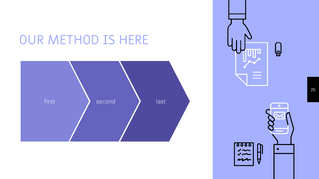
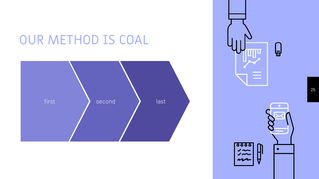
HERE: HERE -> COAL (134, 40)
